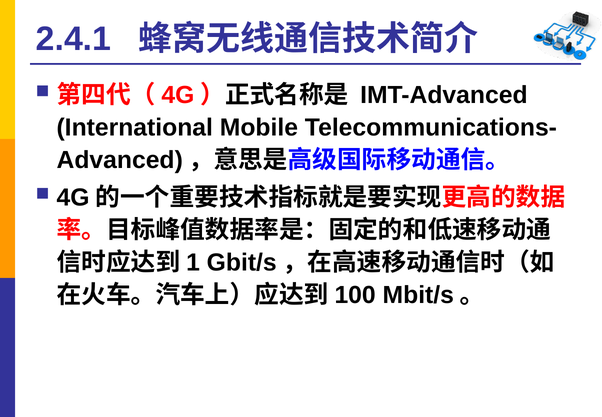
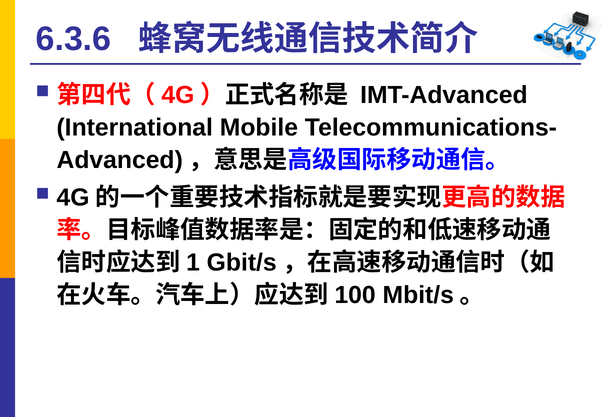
2.4.1: 2.4.1 -> 6.3.6 (73, 39)
